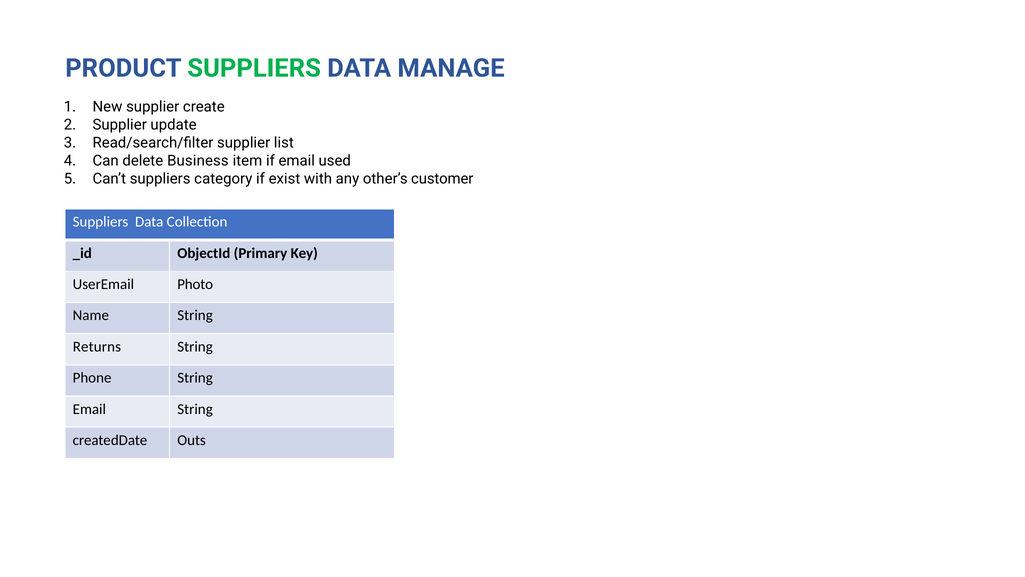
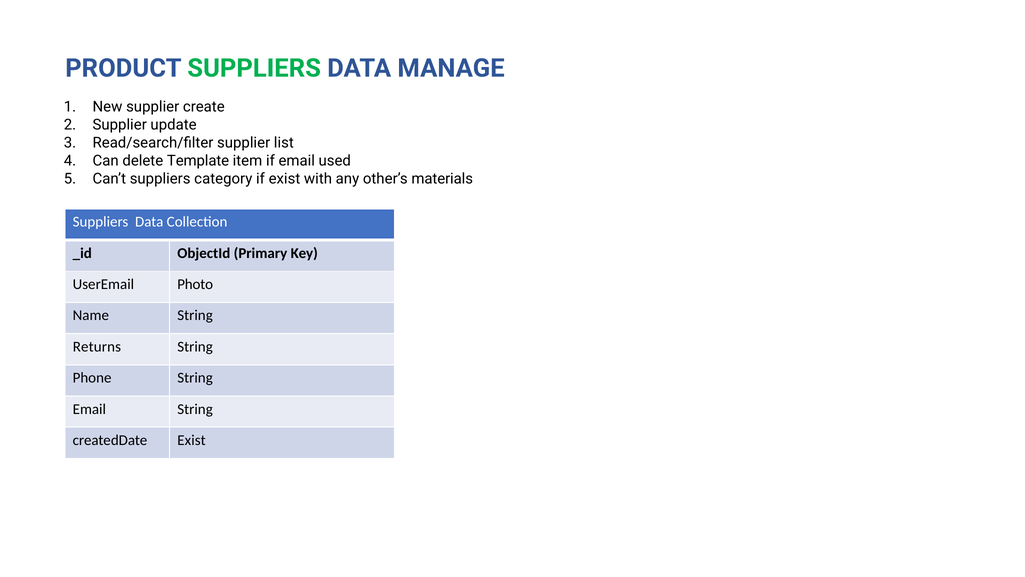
Business: Business -> Template (198, 161)
customer: customer -> materials (442, 179)
createdDate Outs: Outs -> Exist (192, 440)
